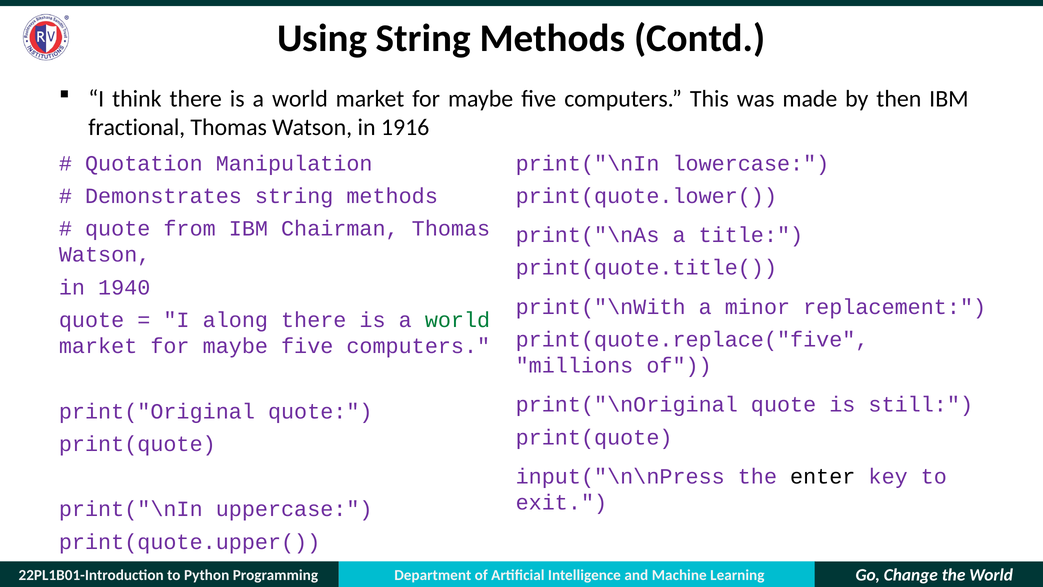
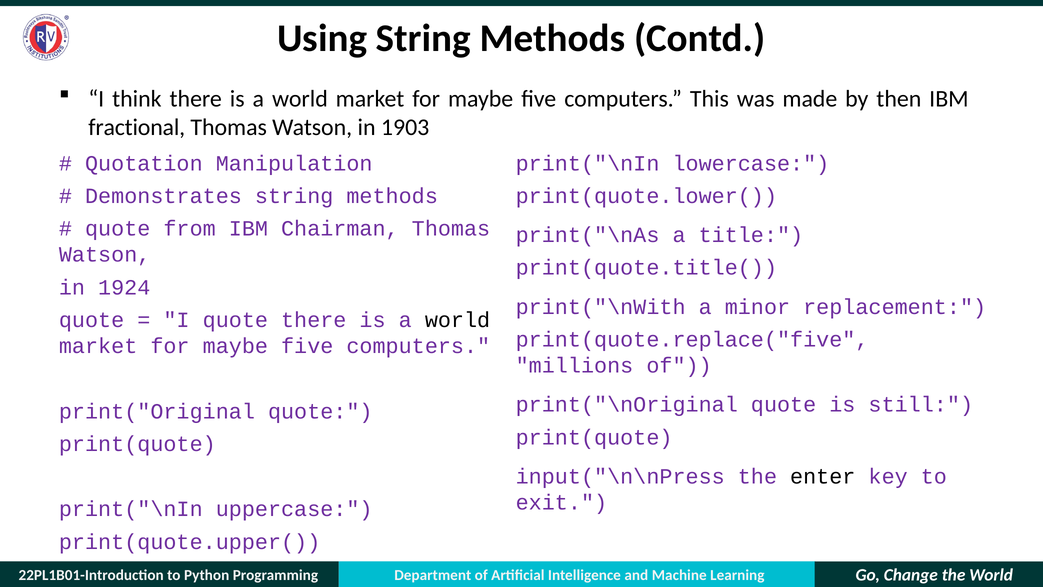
1916: 1916 -> 1903 (405, 128)
1940: 1940 -> 1924 (124, 287)
I along: along -> quote (235, 320)
world colour: green -> black (457, 320)
